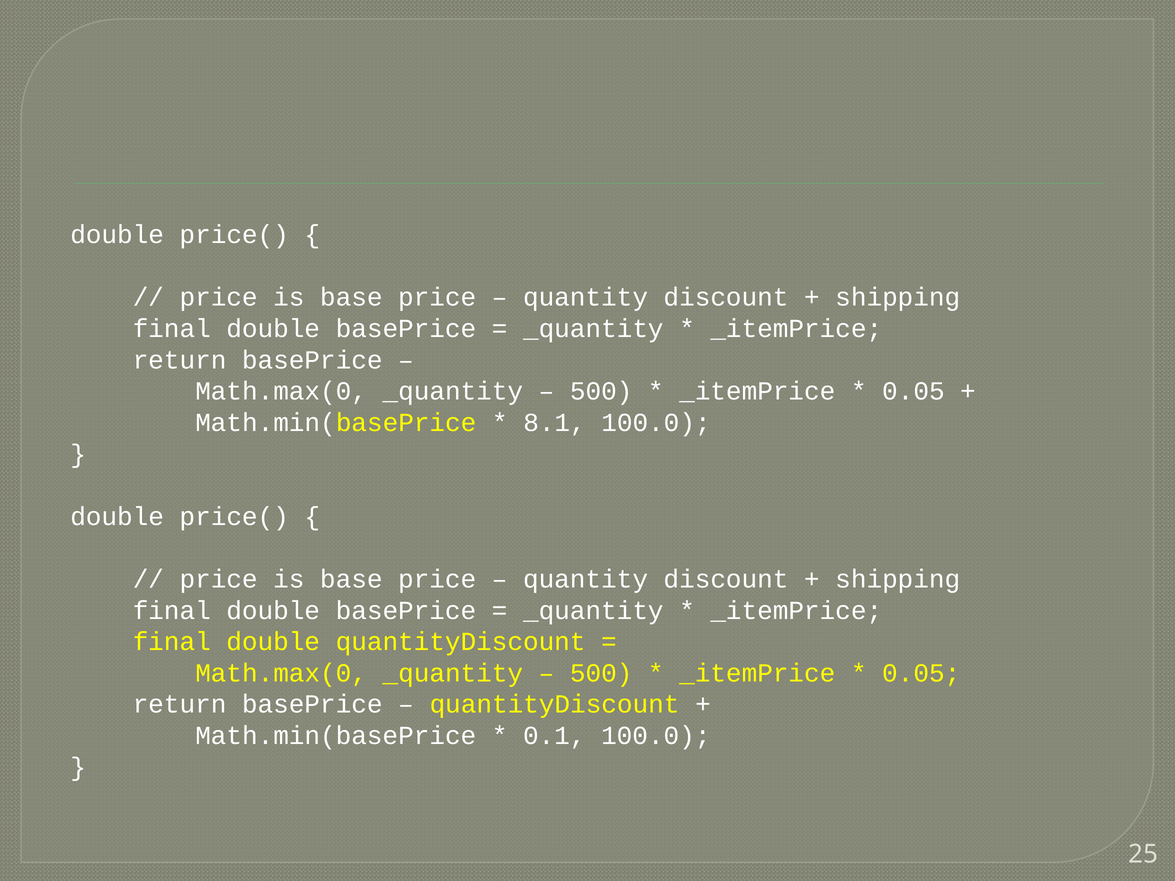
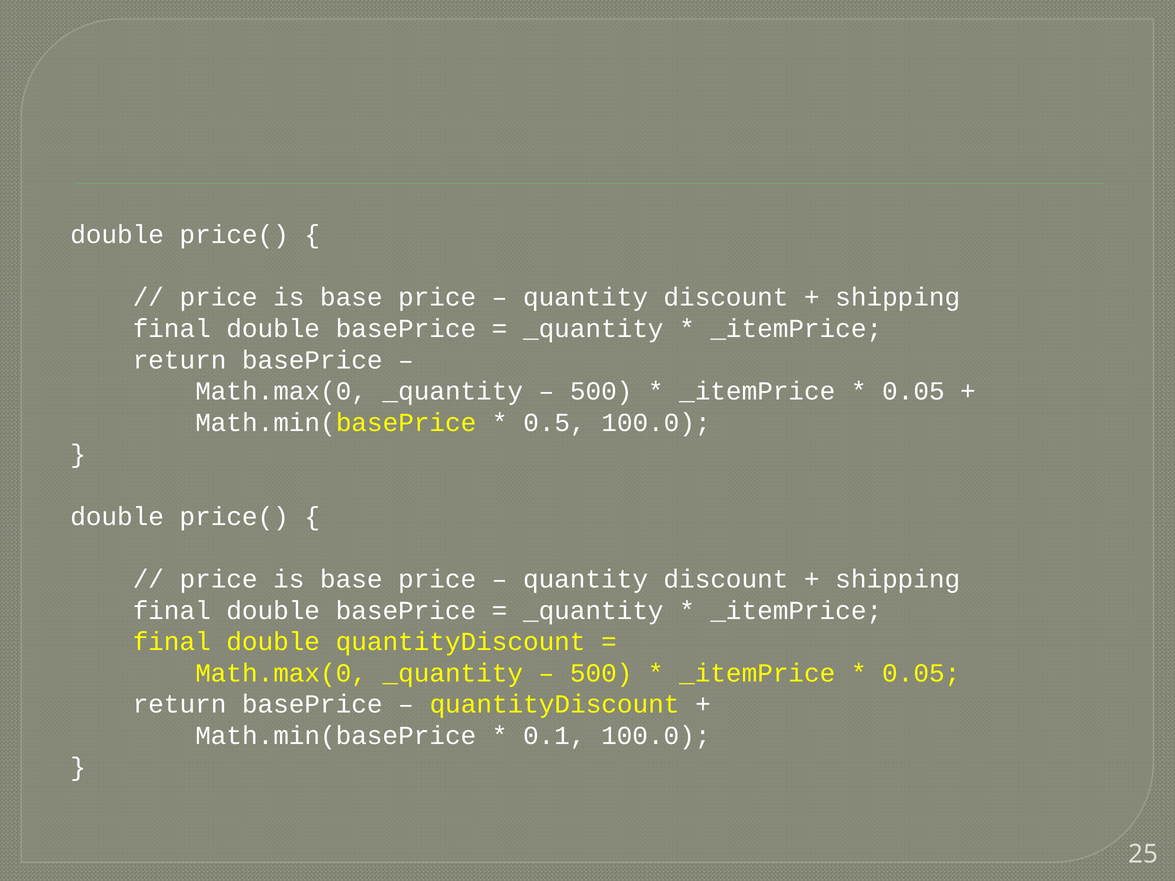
8.1: 8.1 -> 0.5 (555, 423)
